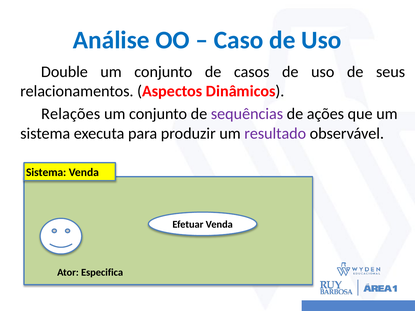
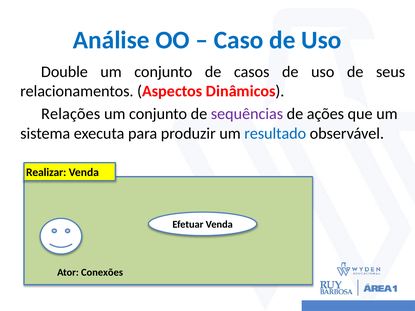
resultado colour: purple -> blue (275, 133)
Sistema: Sistema -> Realizar (46, 173)
Especifica: Especifica -> Conexões (102, 273)
